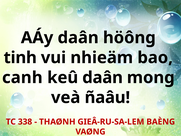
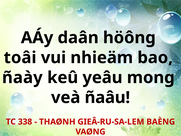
tinh: tinh -> toâi (20, 58)
canh: canh -> ñaày (22, 77)
keû daân: daân -> yeâu (102, 77)
